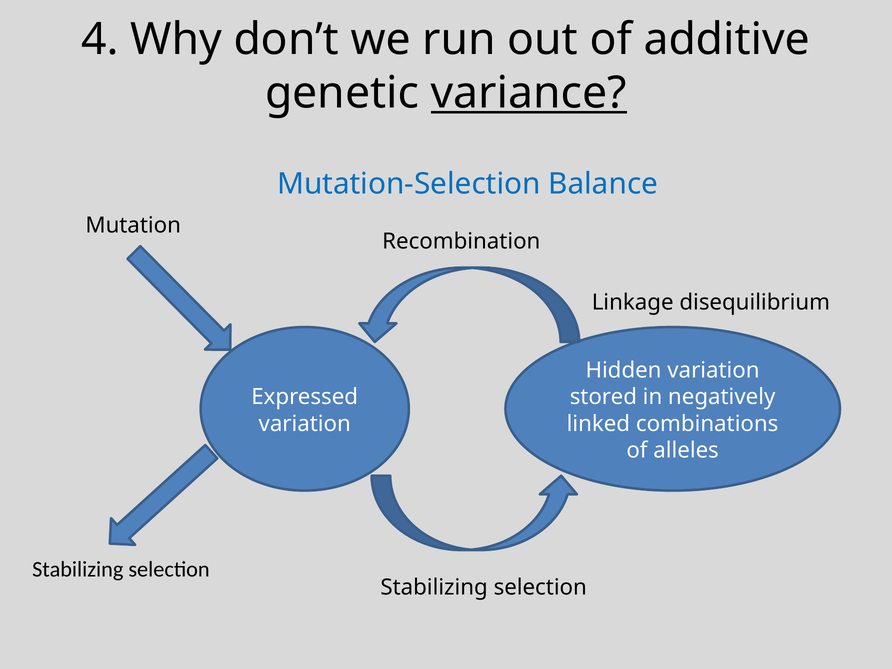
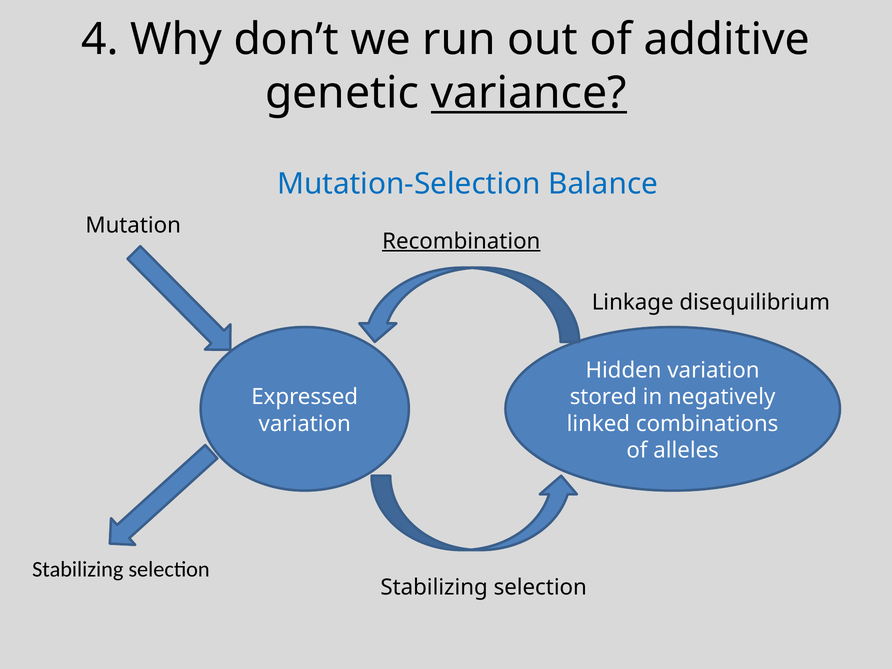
Recombination underline: none -> present (461, 241)
